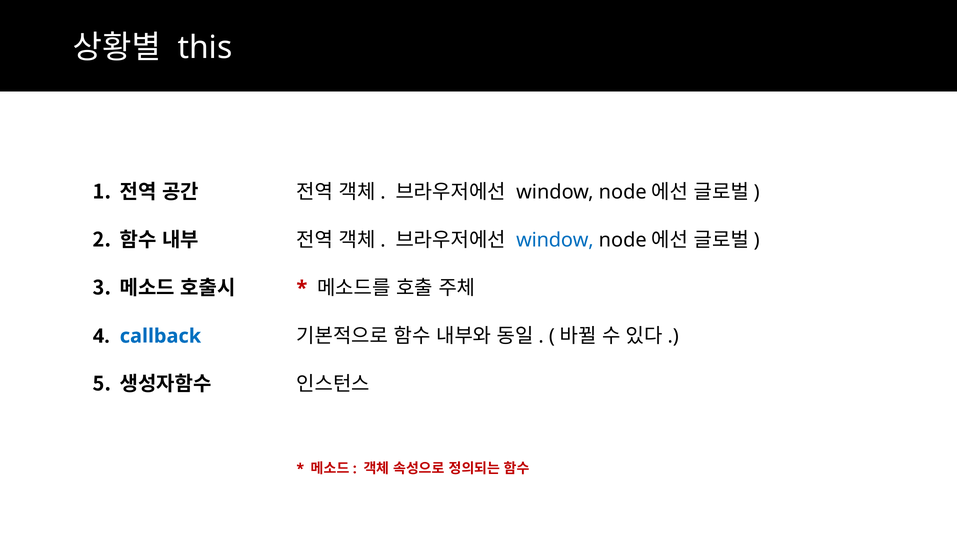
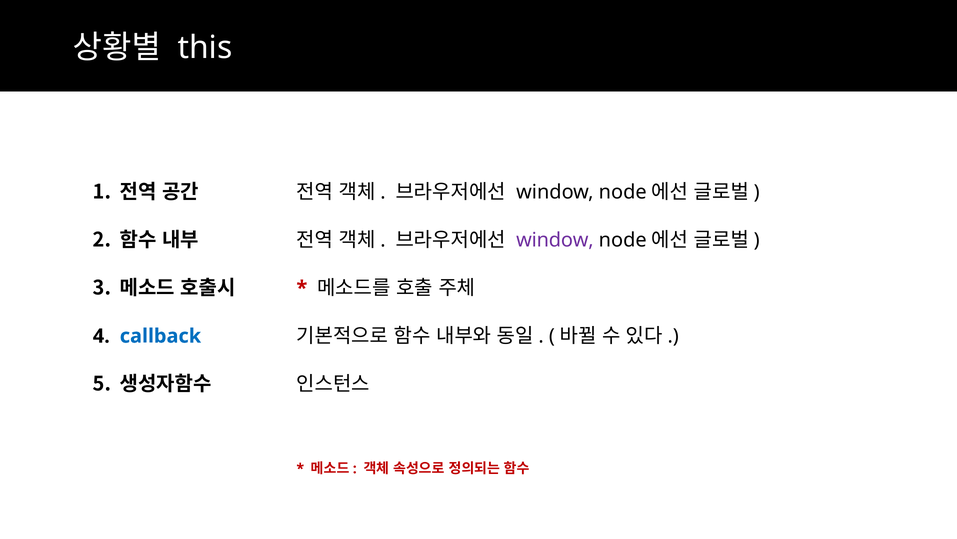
window colour: blue -> purple (555, 240)
